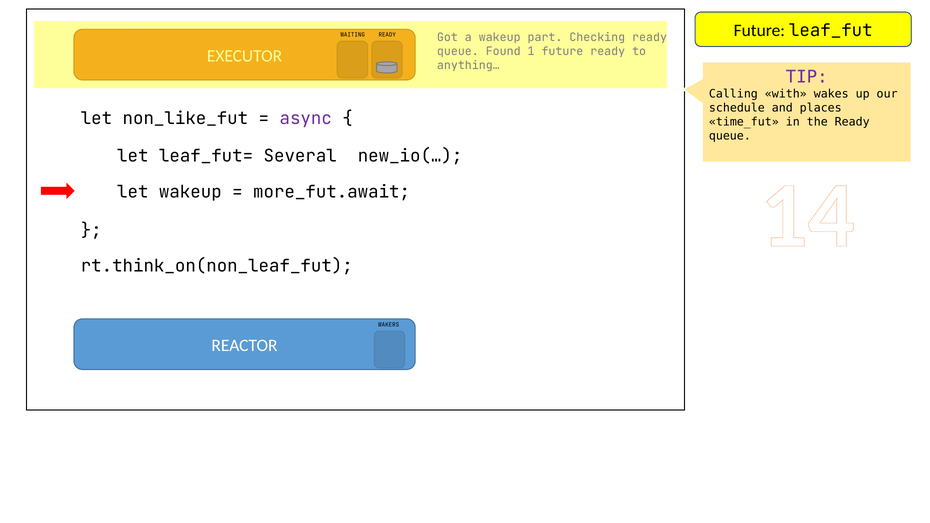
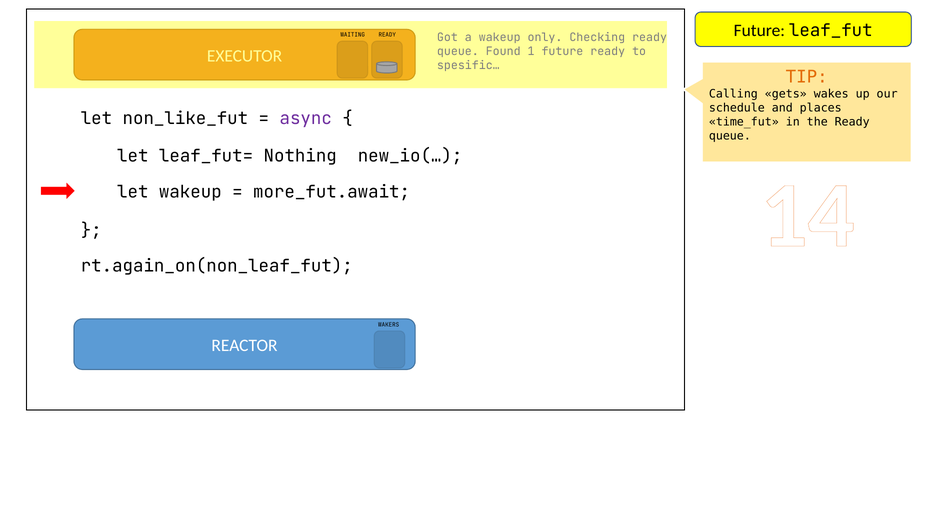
part: part -> only (545, 37)
anything…: anything… -> spesific… (468, 65)
TIP colour: purple -> orange (807, 77)
with: with -> gets (786, 94)
Several::new_io(…: Several::new_io(… -> Nothing::new_io(… (363, 156)
rt.think_on(non_leaf_fut: rt.think_on(non_leaf_fut -> rt.again_on(non_leaf_fut (217, 266)
